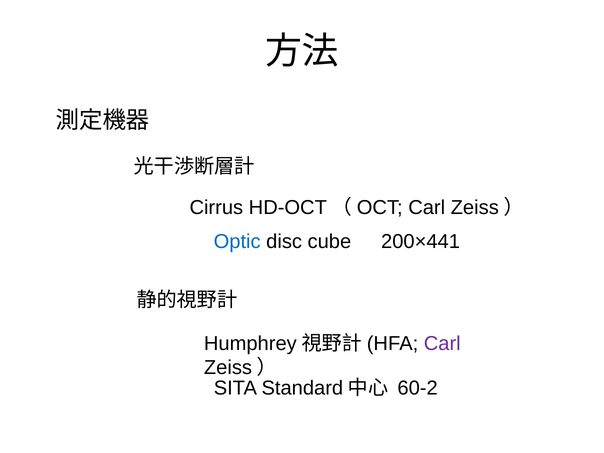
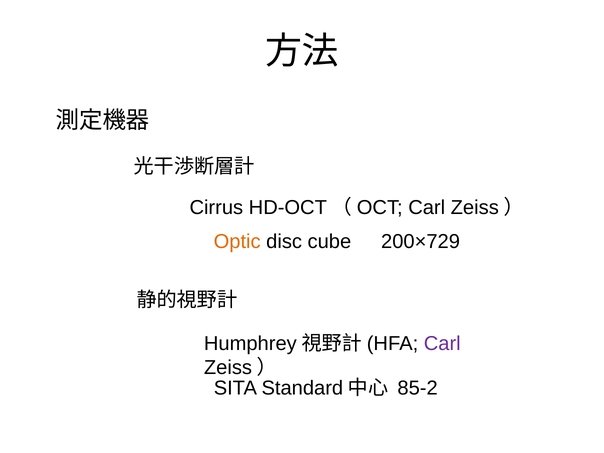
Optic colour: blue -> orange (237, 242)
200×441: 200×441 -> 200×729 (421, 242)
60-2: 60-2 -> 85-2 (418, 388)
